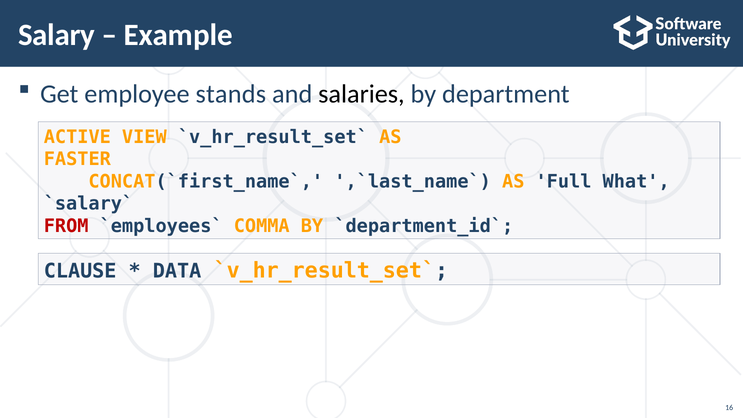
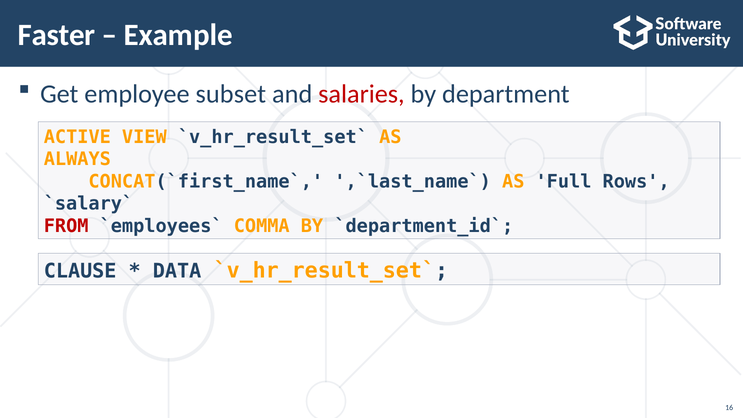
Salary: Salary -> Faster (57, 35)
stands: stands -> subset (231, 94)
salaries colour: black -> red (361, 94)
FASTER: FASTER -> ALWAYS (77, 159)
What: What -> Rows (636, 181)
